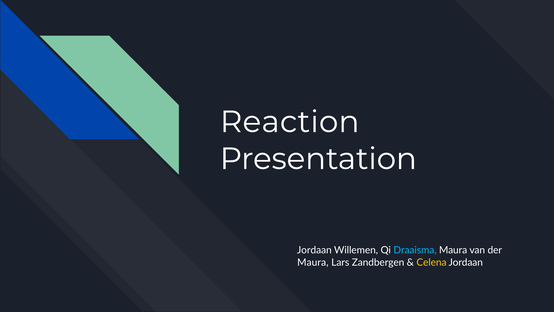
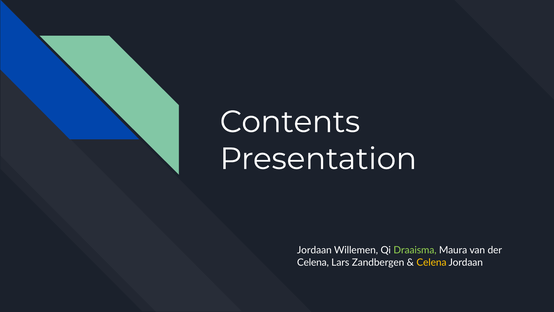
Reaction: Reaction -> Contents (290, 122)
Draaisma colour: light blue -> light green (415, 250)
Maura: Maura -> Celena (313, 262)
